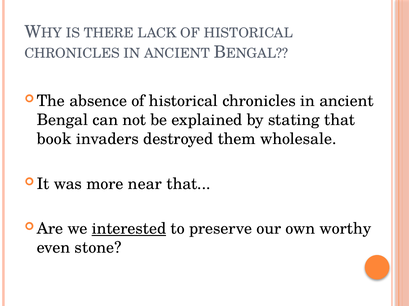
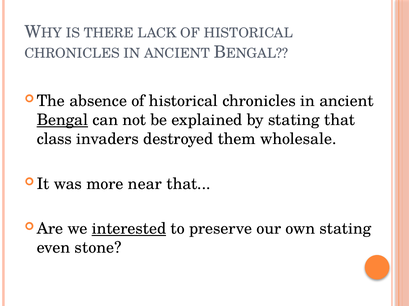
Bengal underline: none -> present (62, 120)
book: book -> class (54, 139)
own worthy: worthy -> stating (345, 229)
